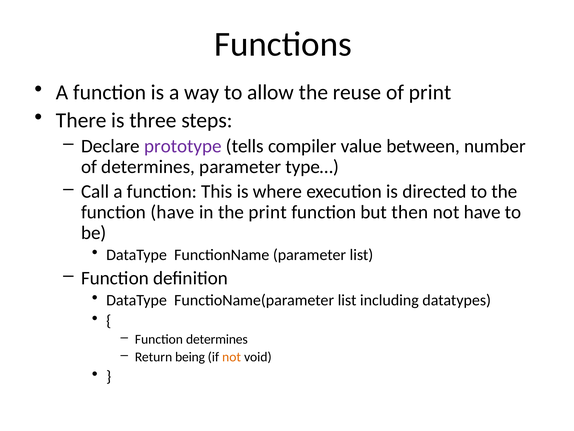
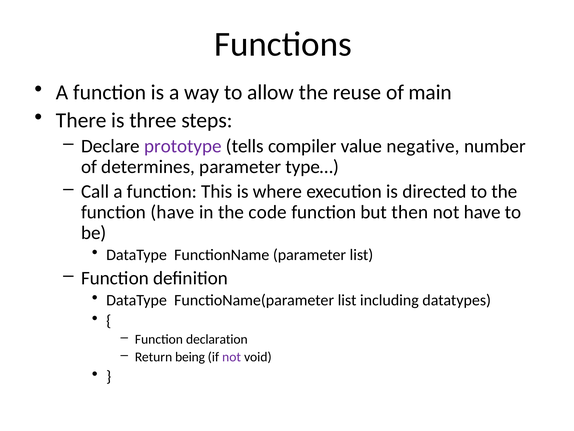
of print: print -> main (430, 92)
between: between -> negative (423, 146)
the print: print -> code (268, 212)
Function determines: determines -> declaration (217, 339)
not colour: orange -> purple (232, 357)
